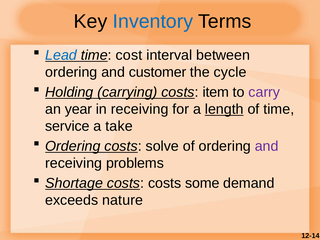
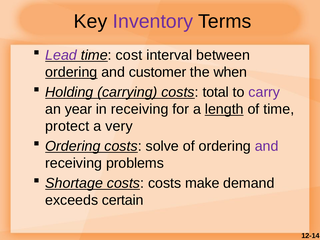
Inventory colour: blue -> purple (153, 22)
Lead colour: blue -> purple (61, 55)
ordering underline: none -> present (71, 72)
cycle: cycle -> when (230, 72)
item: item -> total (216, 92)
service: service -> protect (67, 126)
take: take -> very (119, 126)
some: some -> make (202, 183)
nature: nature -> certain (123, 200)
